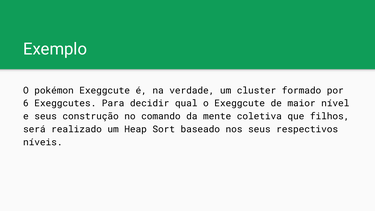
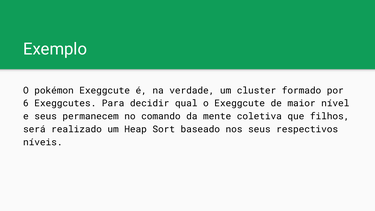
construção: construção -> permanecem (91, 116)
